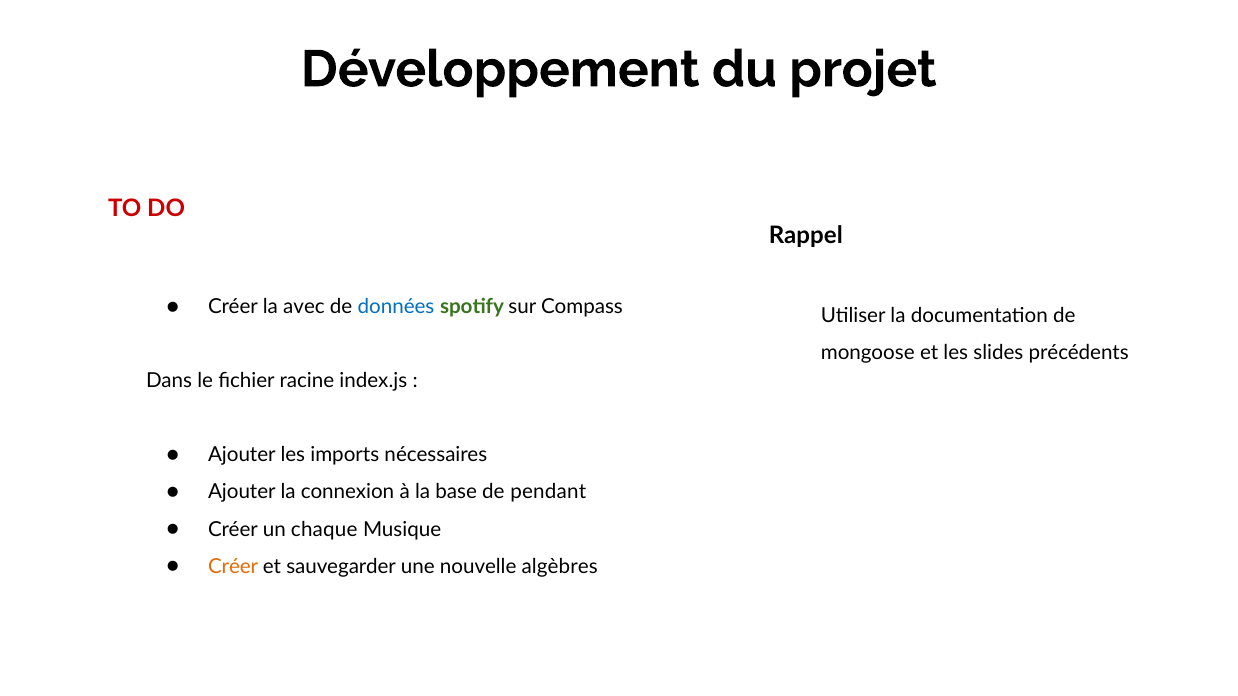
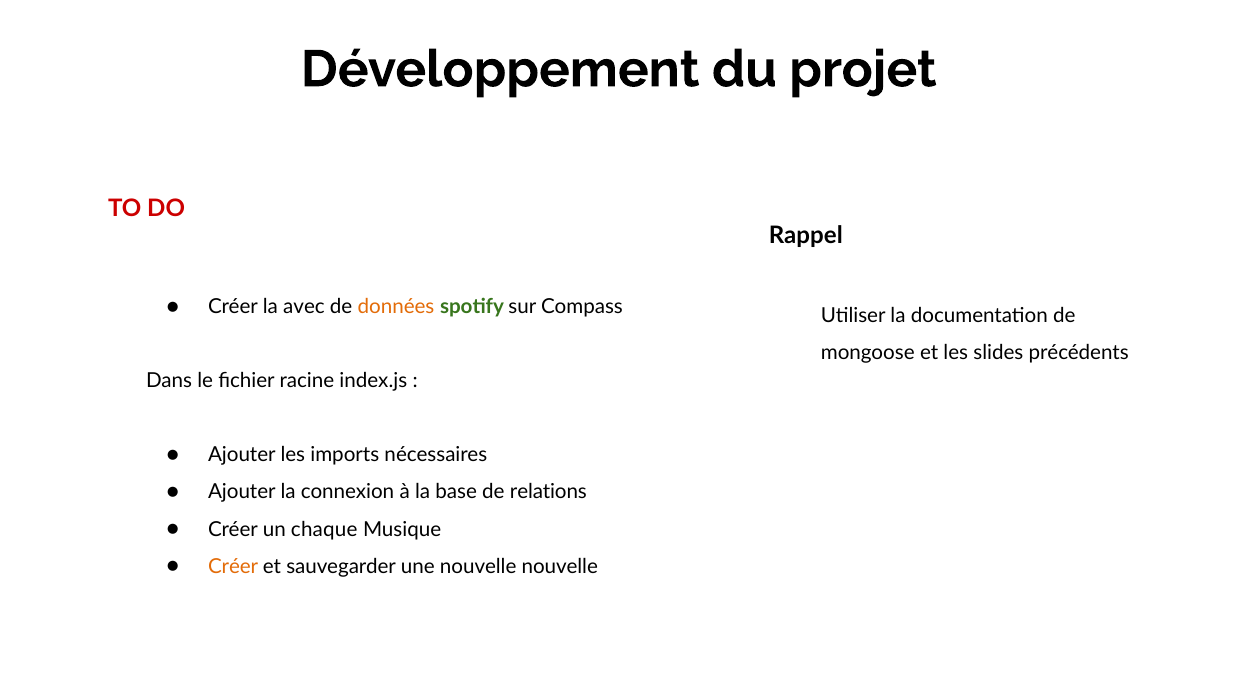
données colour: blue -> orange (396, 307)
pendant: pendant -> relations (548, 492)
nouvelle algèbres: algèbres -> nouvelle (560, 567)
